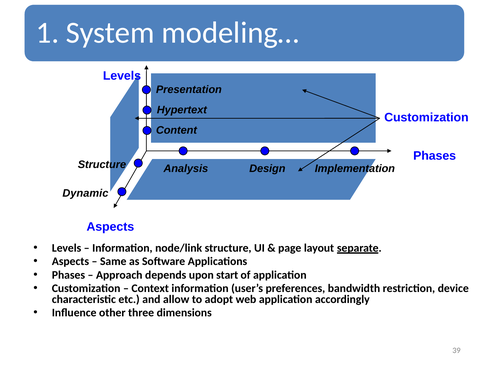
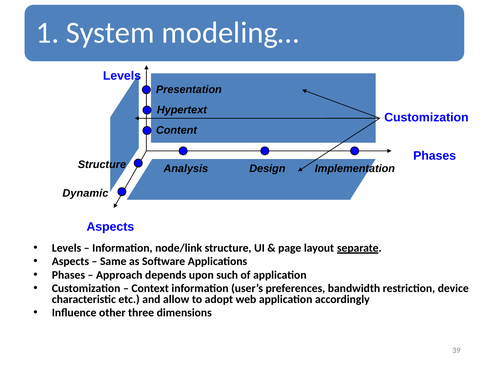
start: start -> such (227, 275)
